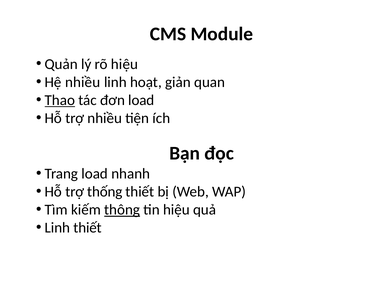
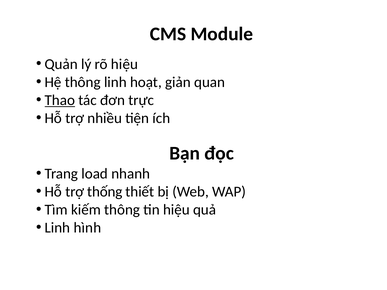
Hệ nhiều: nhiều -> thông (83, 82)
đơn load: load -> trực (141, 100)
thông underline: present -> none (122, 210)
Linh thiết: thiết -> hình (87, 228)
